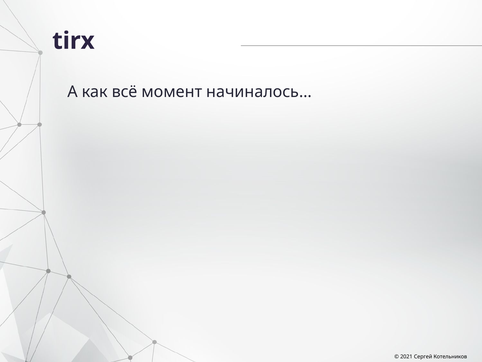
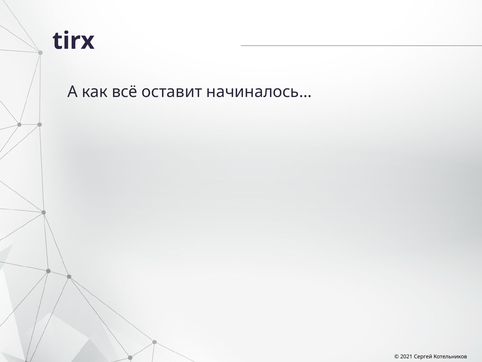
момент: момент -> оставит (172, 92)
